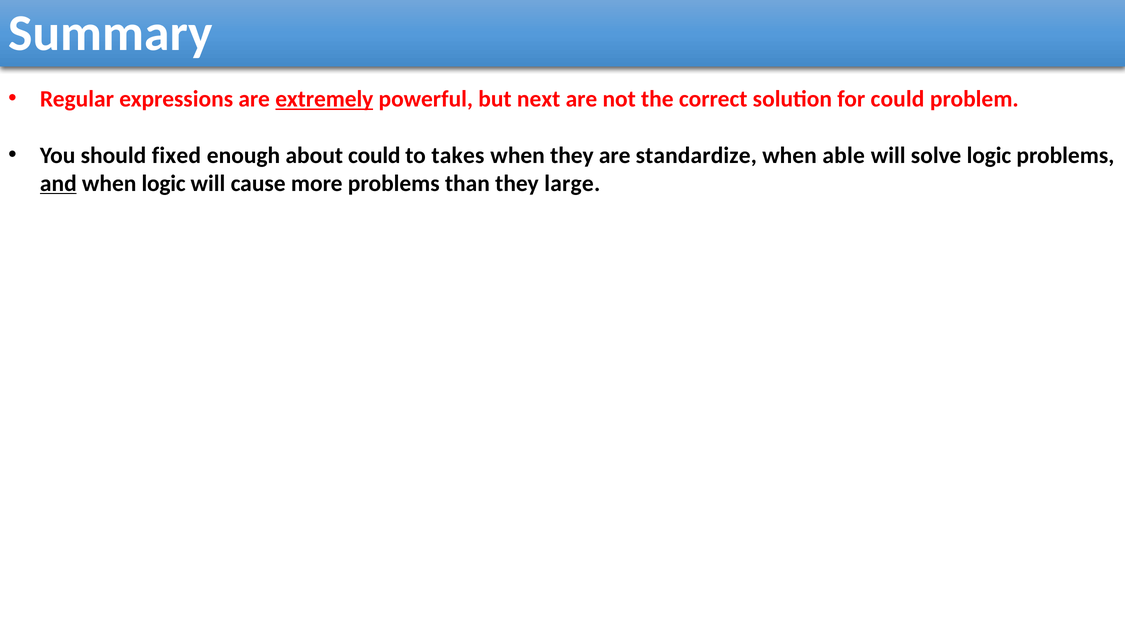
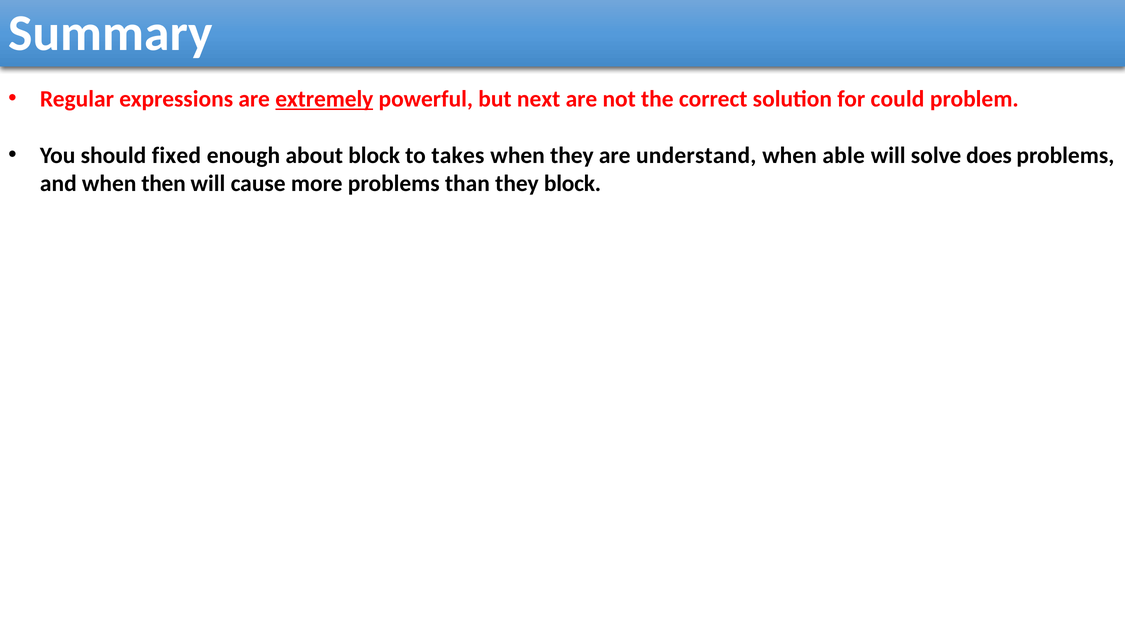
about could: could -> block (374, 155)
standardize: standardize -> understand (696, 155)
solve logic: logic -> does (989, 155)
and underline: present -> none (58, 183)
when logic: logic -> then (164, 183)
they large: large -> block (573, 183)
